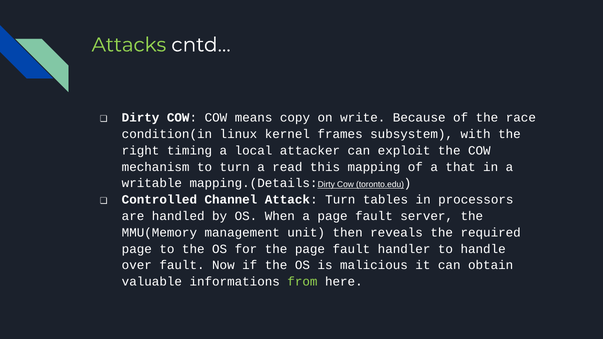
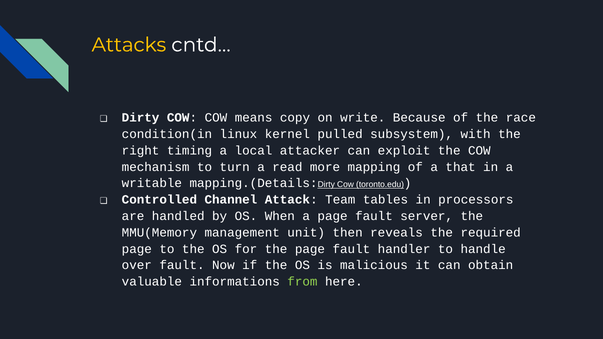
Attacks colour: light green -> yellow (129, 45)
frames: frames -> pulled (340, 134)
this: this -> more (325, 167)
Attack Turn: Turn -> Team (340, 200)
